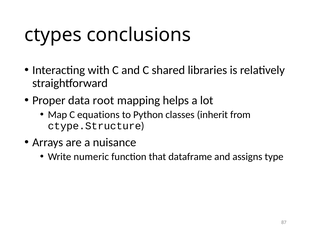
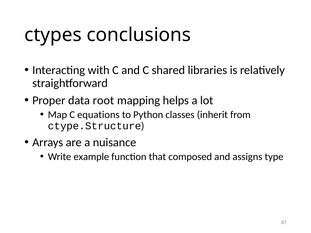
numeric: numeric -> example (91, 157)
dataframe: dataframe -> composed (190, 157)
